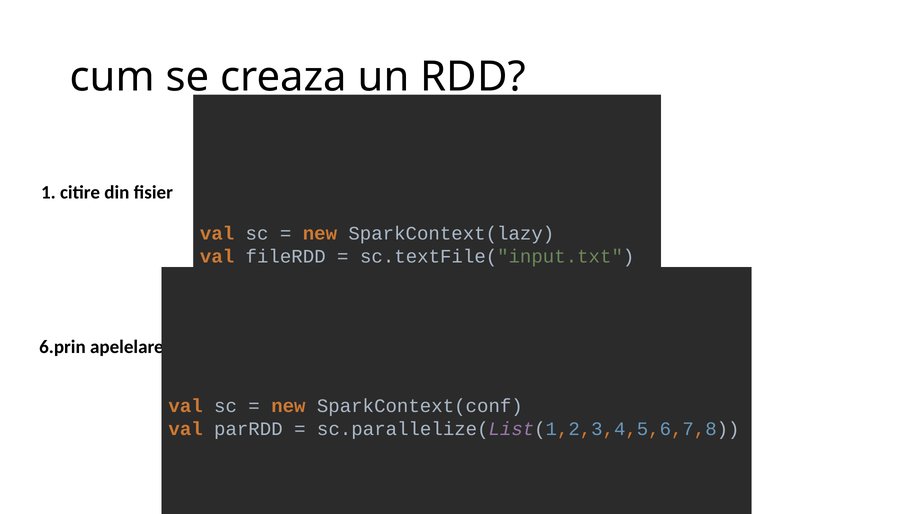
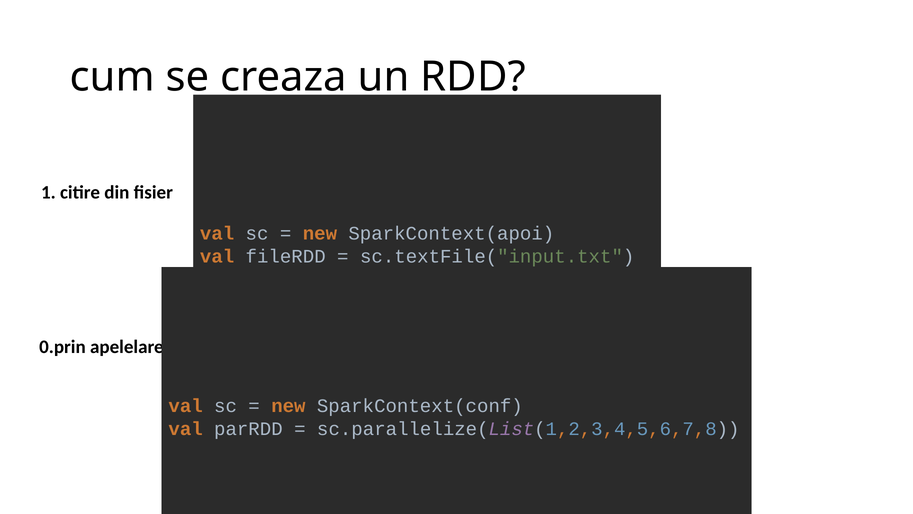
SparkContext(lazy: SparkContext(lazy -> SparkContext(apoi (451, 233)
6.prin: 6.prin -> 0.prin (62, 347)
